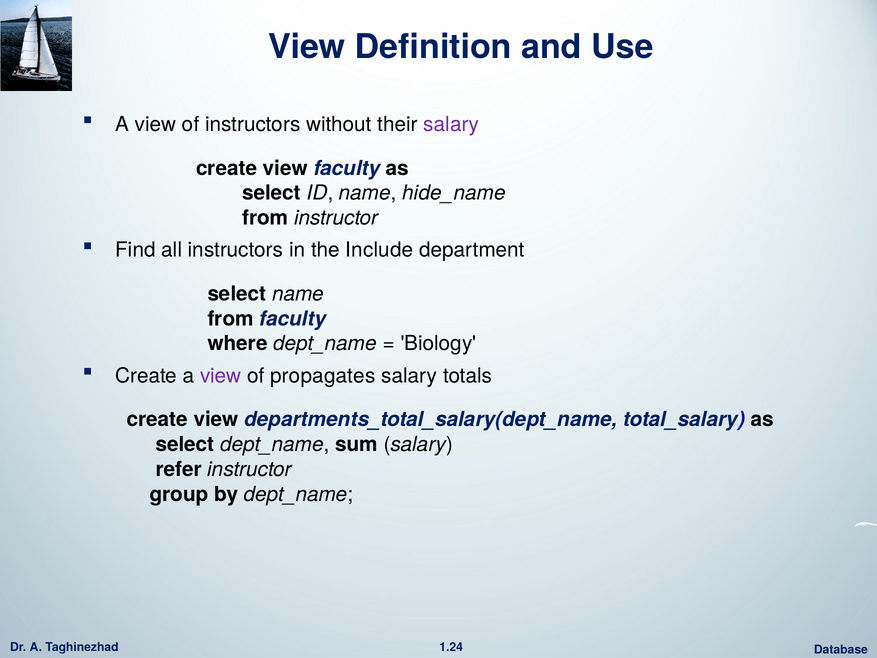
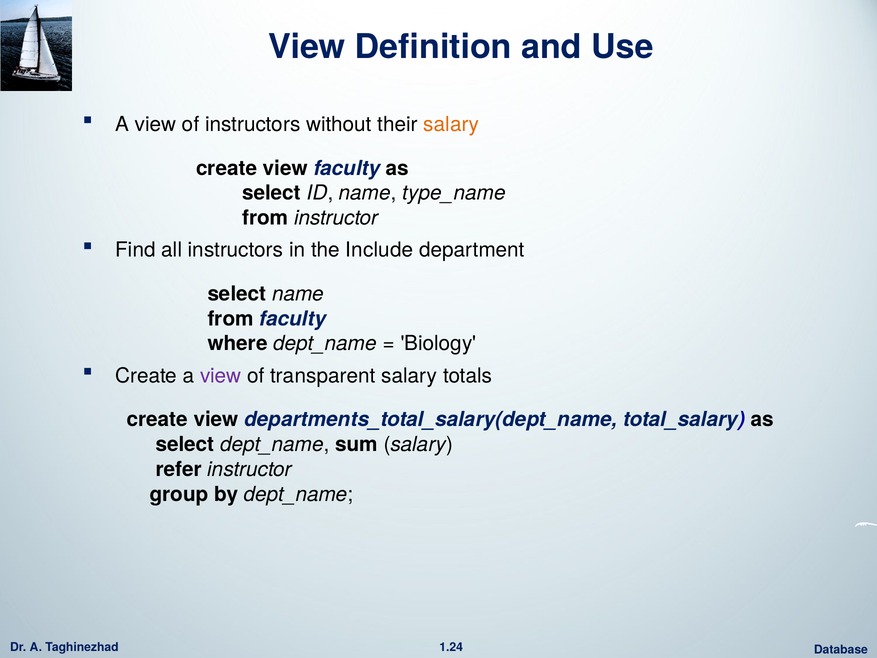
salary colour: purple -> orange (451, 124)
hide_name: hide_name -> type_name (454, 193)
propagates: propagates -> transparent (323, 376)
